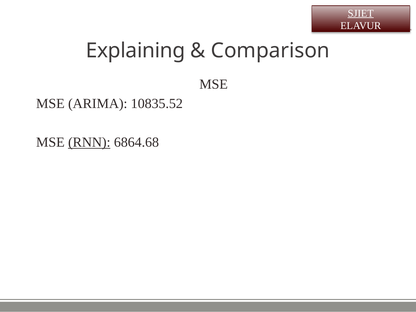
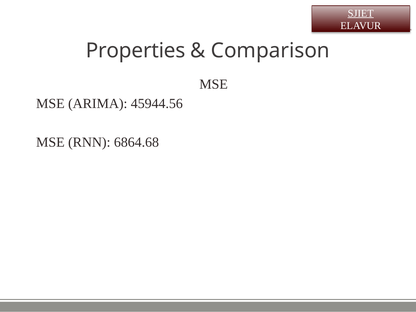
Explaining: Explaining -> Properties (136, 51)
10835.52: 10835.52 -> 45944.56 (157, 104)
RNN underline: present -> none (89, 142)
